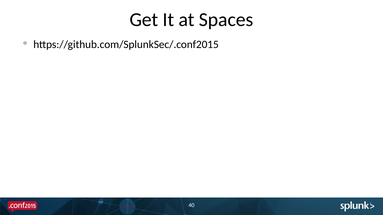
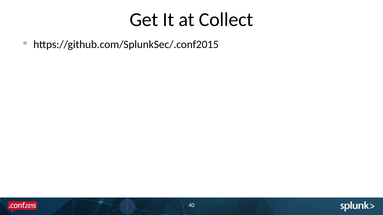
Spaces: Spaces -> Collect (226, 20)
